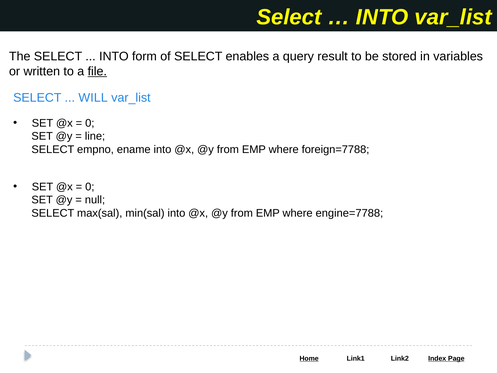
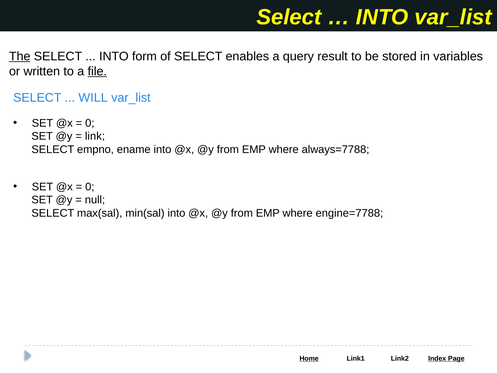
The underline: none -> present (20, 56)
line: line -> link (95, 136)
foreign=7788: foreign=7788 -> always=7788 (336, 149)
